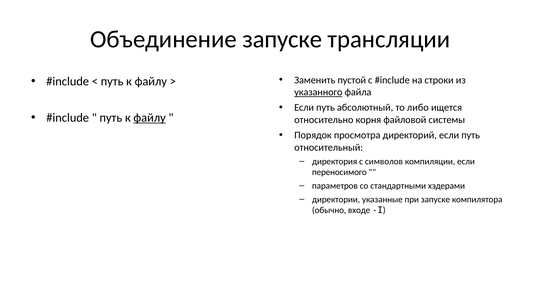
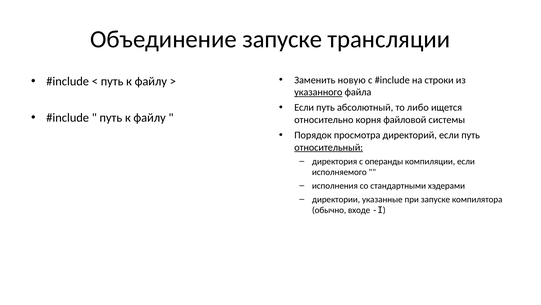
пустой: пустой -> новую (352, 80)
файлу underline: present -> none (150, 117)
относительный underline: none -> present (329, 147)
символов: символов -> операнды (384, 161)
переносимого: переносимого -> исполняемого (339, 172)
параметров: параметров -> исполнения (335, 185)
